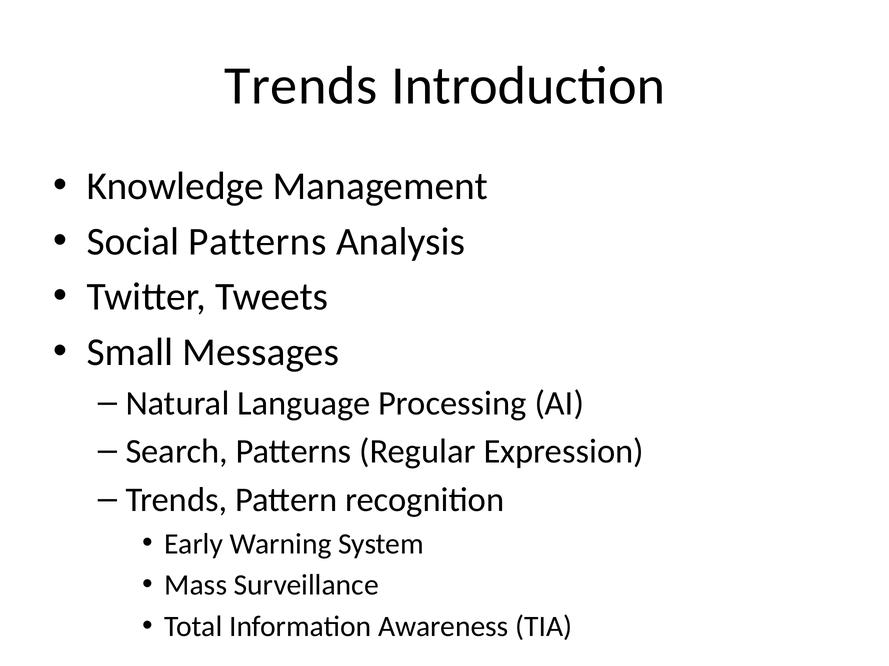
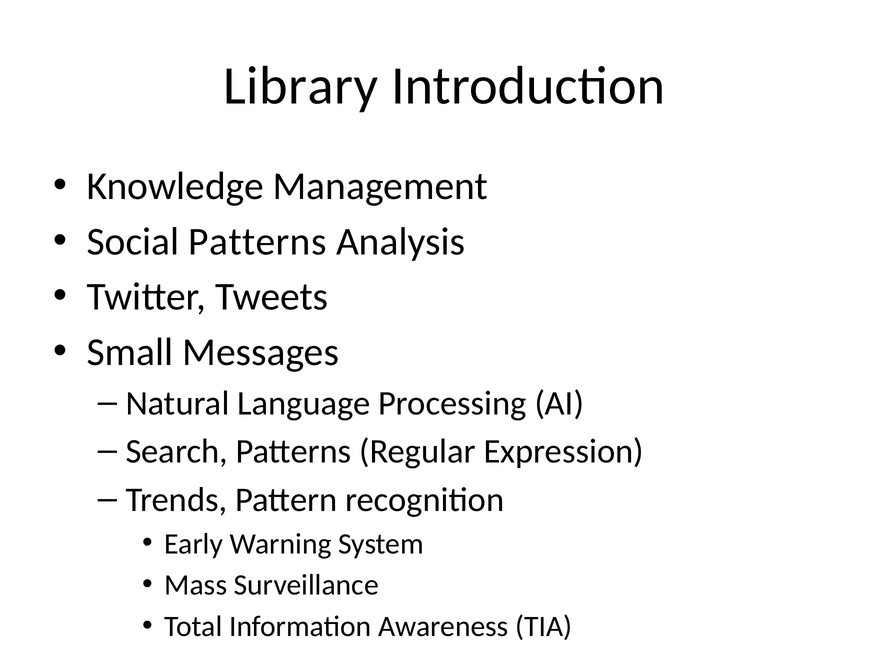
Trends: Trends -> Library (301, 86)
